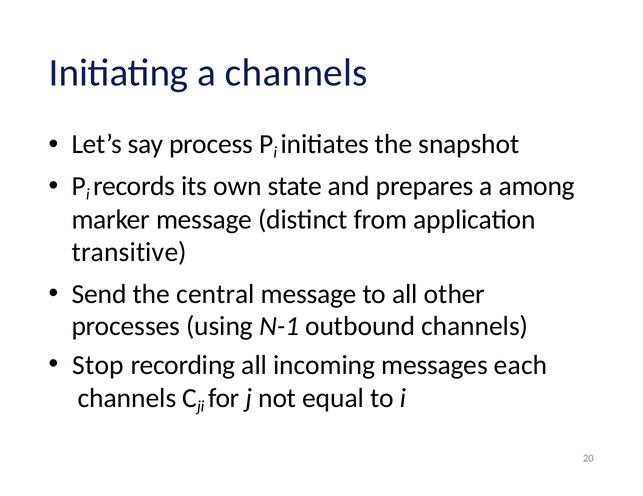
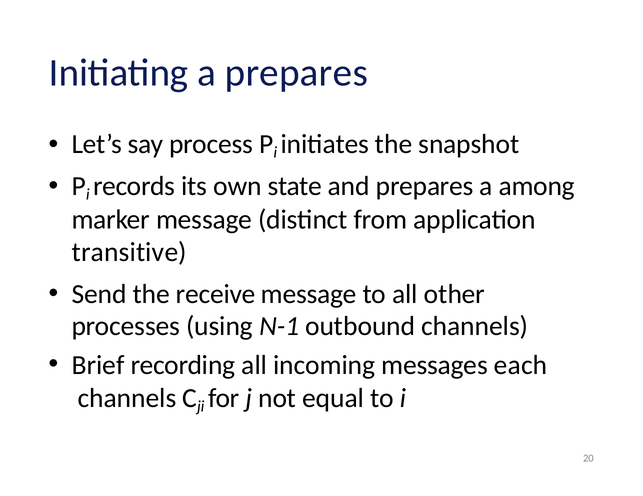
a channels: channels -> prepares (296, 73)
central: central -> receive (216, 294)
Stop: Stop -> Brief (98, 366)
